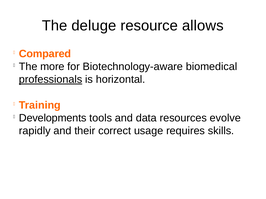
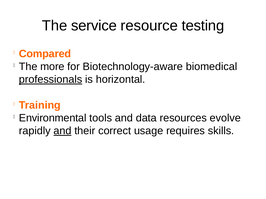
deluge: deluge -> service (94, 26)
allows: allows -> testing (203, 26)
Developments: Developments -> Environmental (53, 118)
and underline: none -> present (62, 131)
